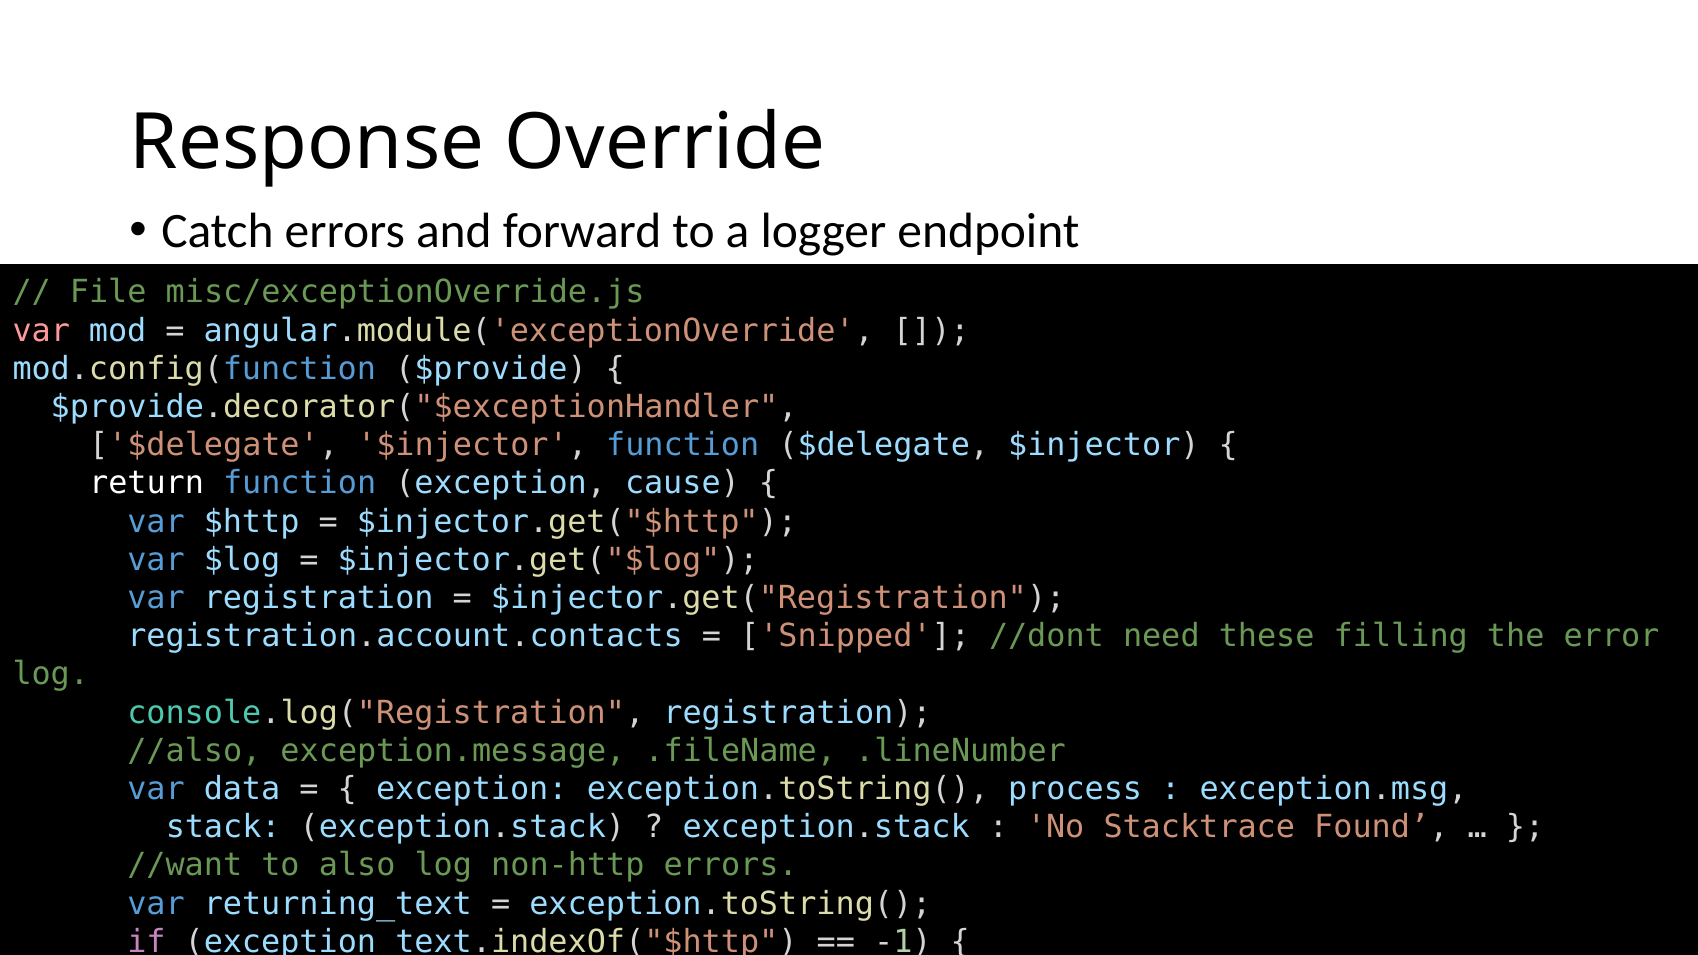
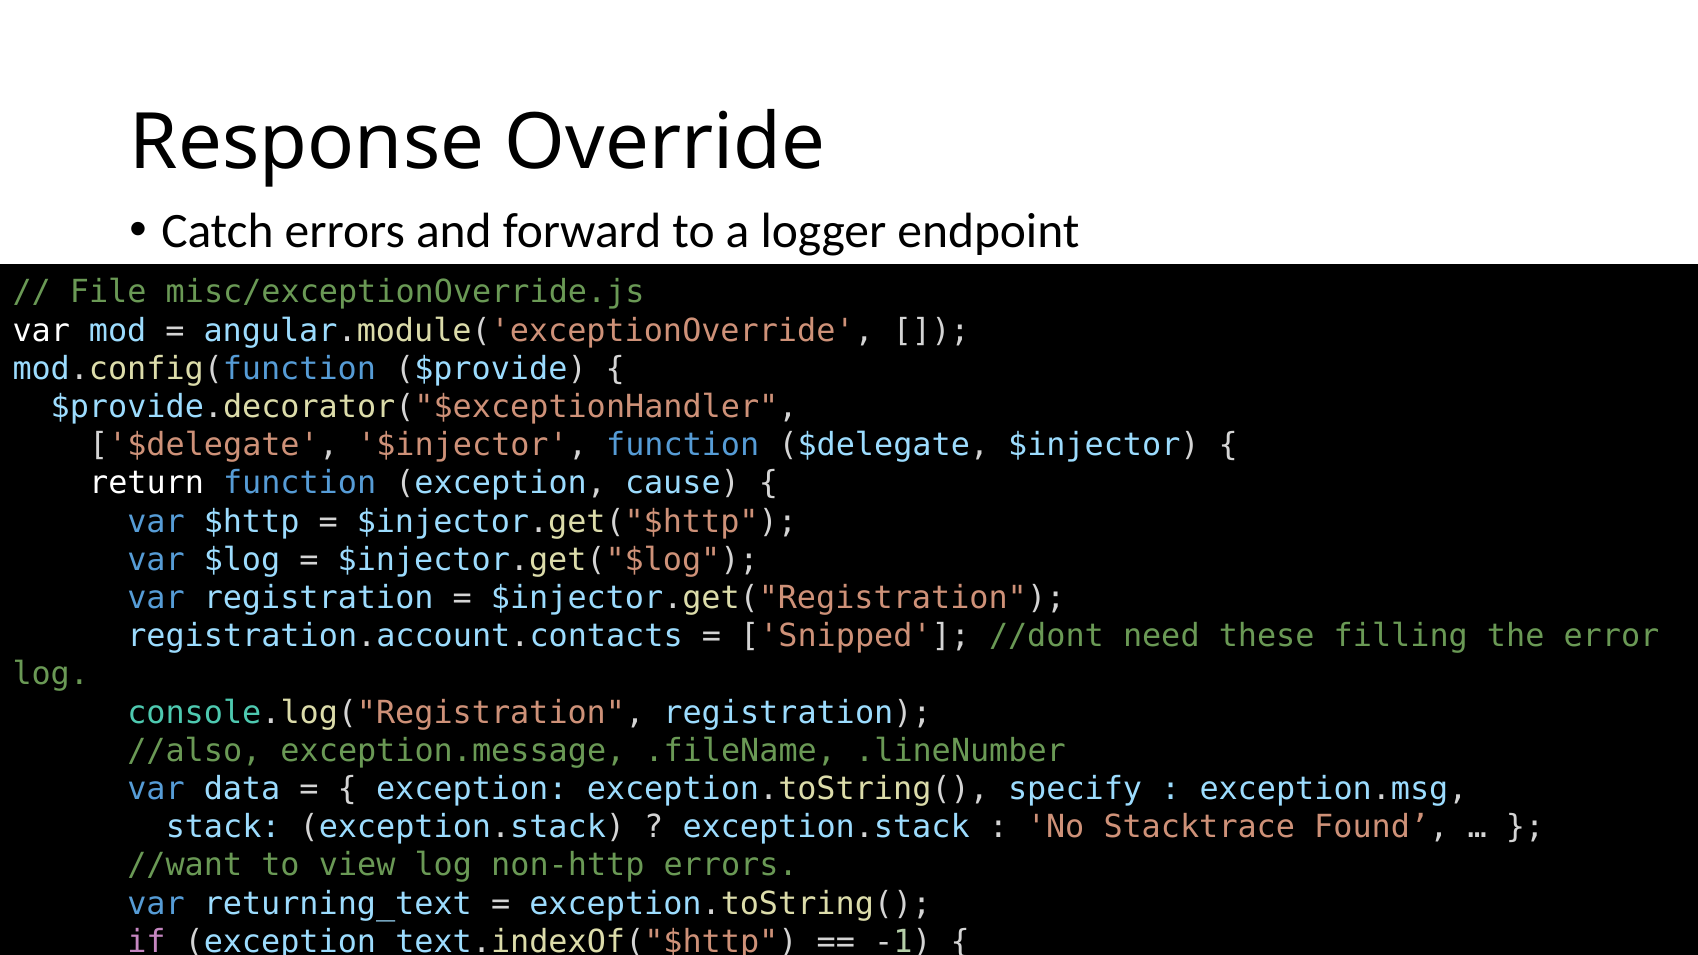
var colour: pink -> white (41, 331)
process: process -> specify (1075, 789)
also: also -> view (357, 865)
